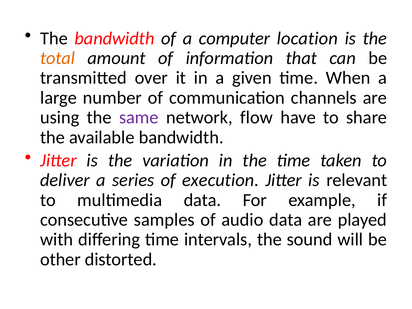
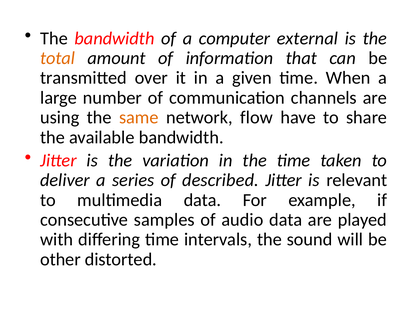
location: location -> external (307, 38)
same colour: purple -> orange (139, 118)
execution: execution -> described (221, 180)
